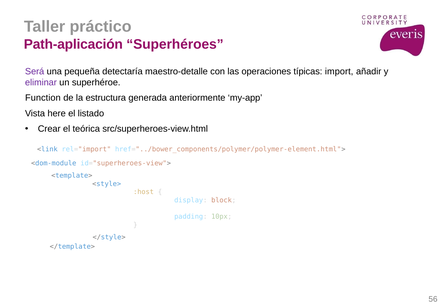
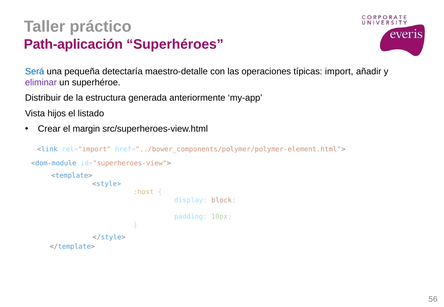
Será colour: purple -> blue (35, 71)
Function: Function -> Distribuir (43, 98)
here: here -> hijos (57, 113)
teórica: teórica -> margin (86, 129)
